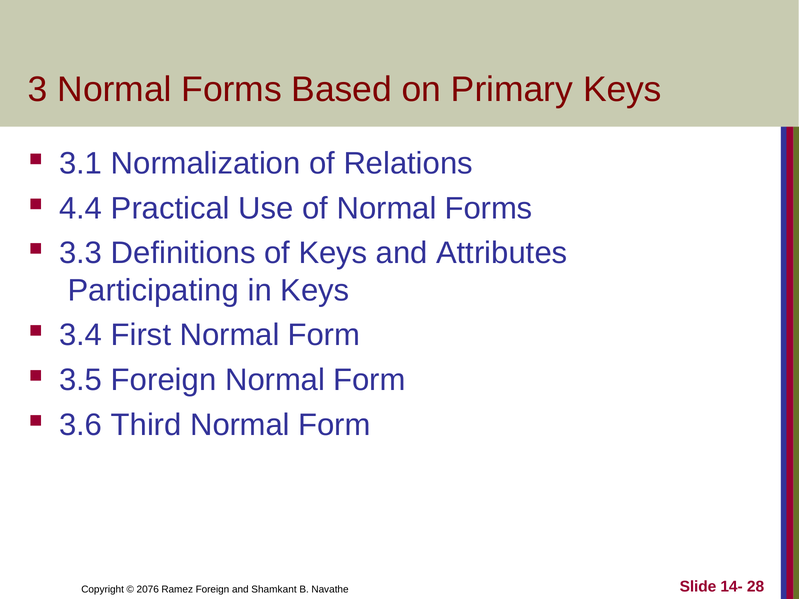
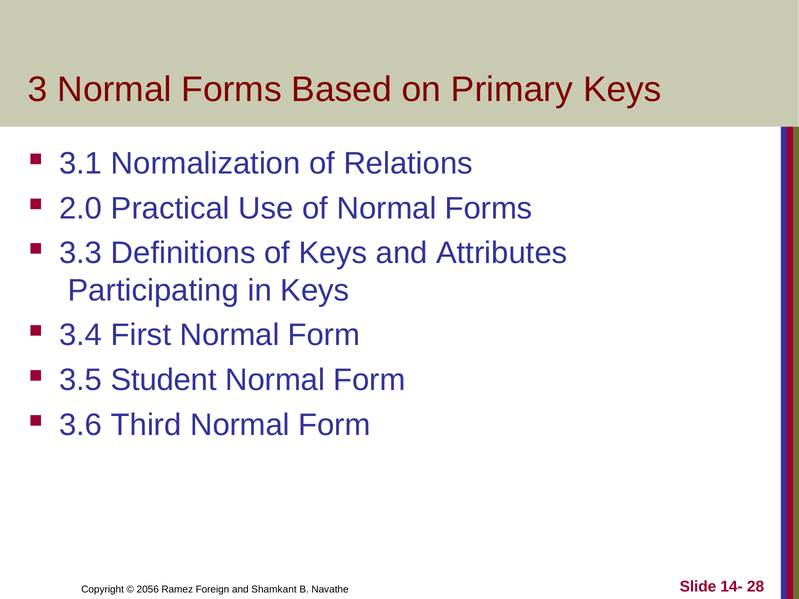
4.4: 4.4 -> 2.0 (81, 209)
3.5 Foreign: Foreign -> Student (164, 380)
2076: 2076 -> 2056 (148, 590)
